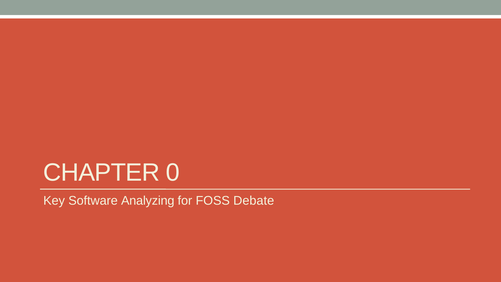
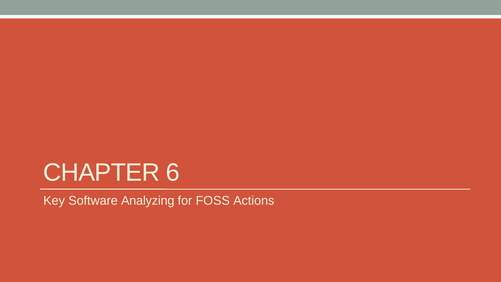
0: 0 -> 6 (173, 172)
Debate: Debate -> Actions (254, 200)
